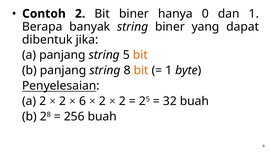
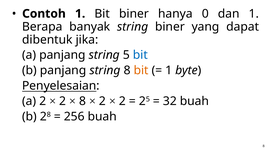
Contoh 2: 2 -> 1 (80, 14)
bit colour: orange -> blue (140, 55)
6: 6 -> 8 (83, 101)
